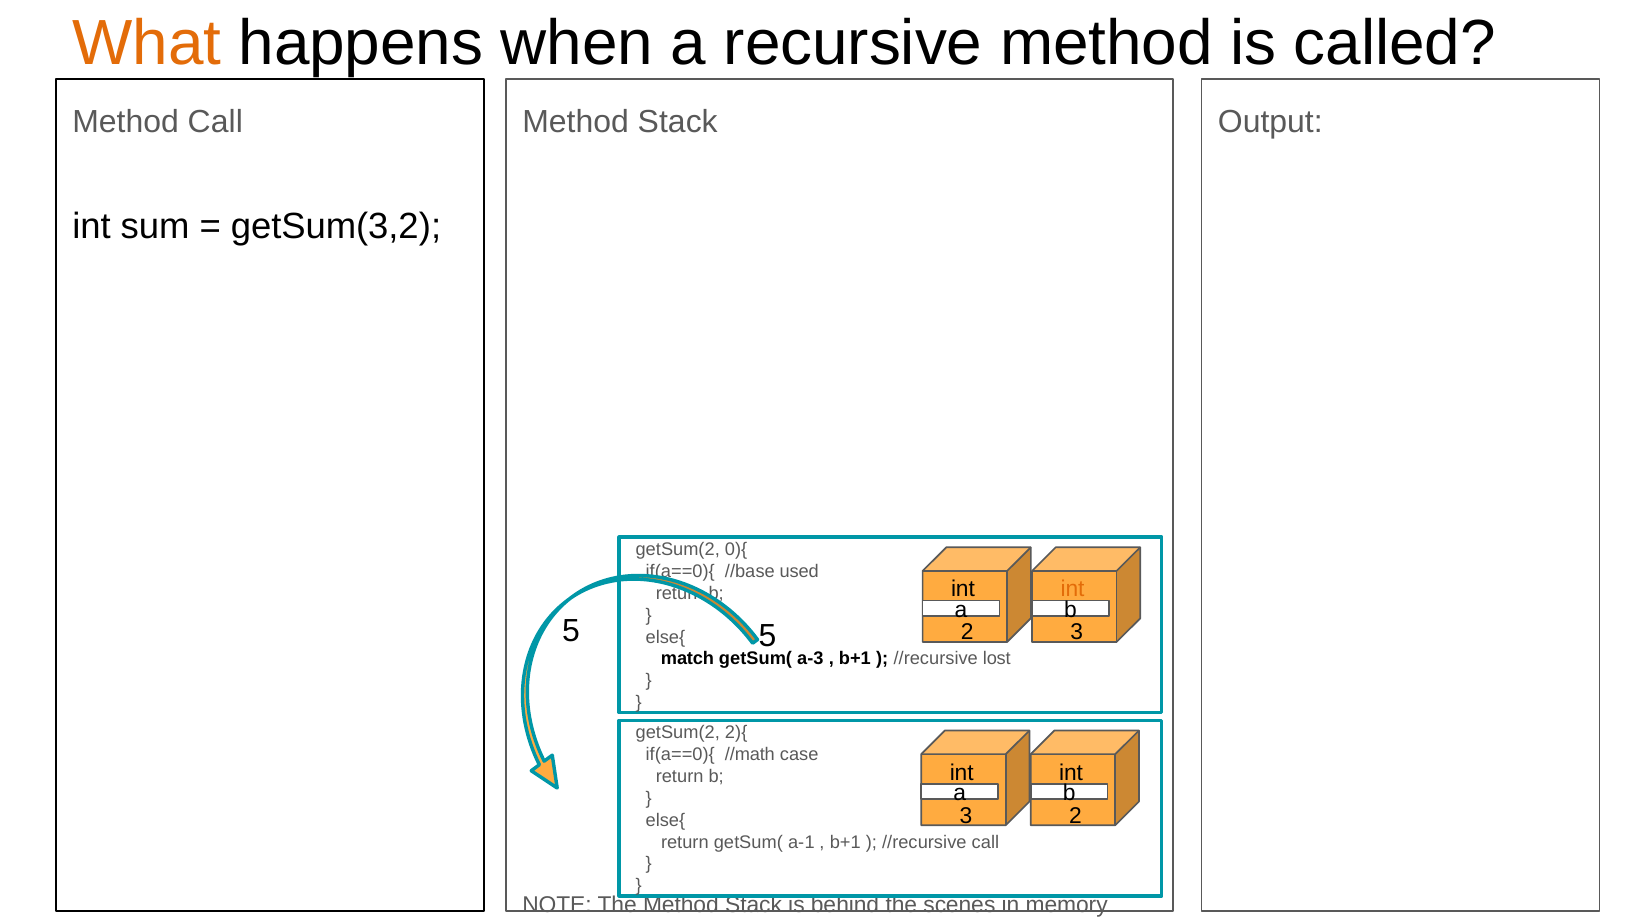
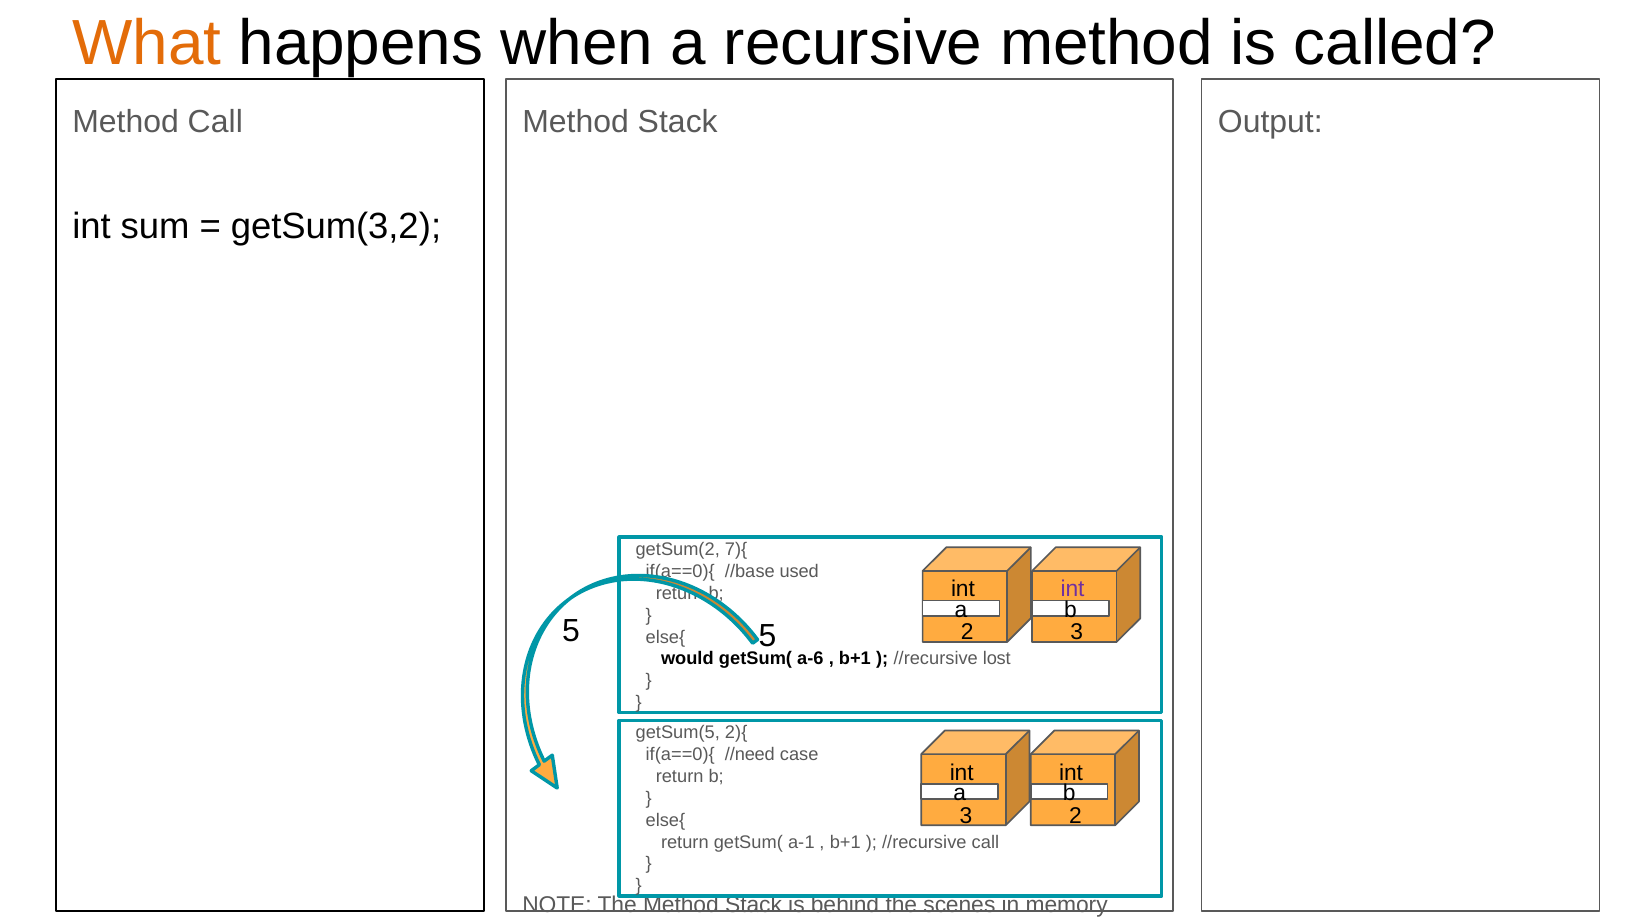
0){: 0){ -> 7){ (736, 550)
int colour: orange -> purple (1073, 590)
match: match -> would (687, 659)
a-3: a-3 -> a-6 (810, 659)
getSum(2: getSum(2 -> getSum(5 (678, 733)
//math: //math -> //need (750, 755)
